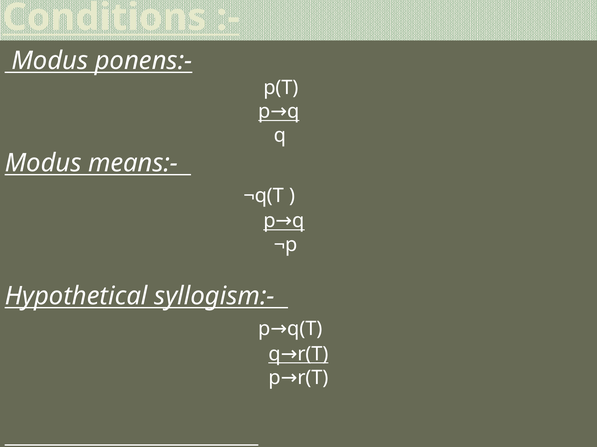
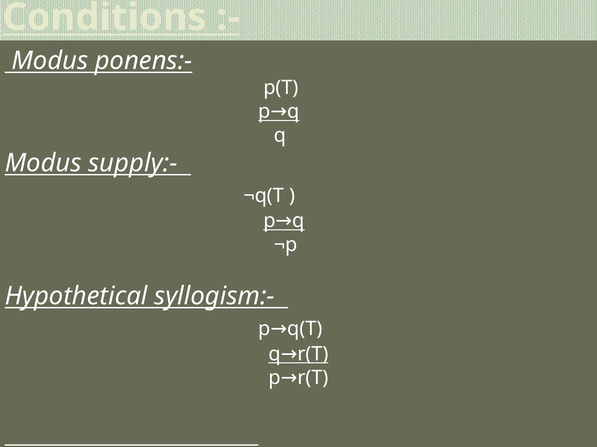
means:-: means:- -> supply:- (133, 163)
